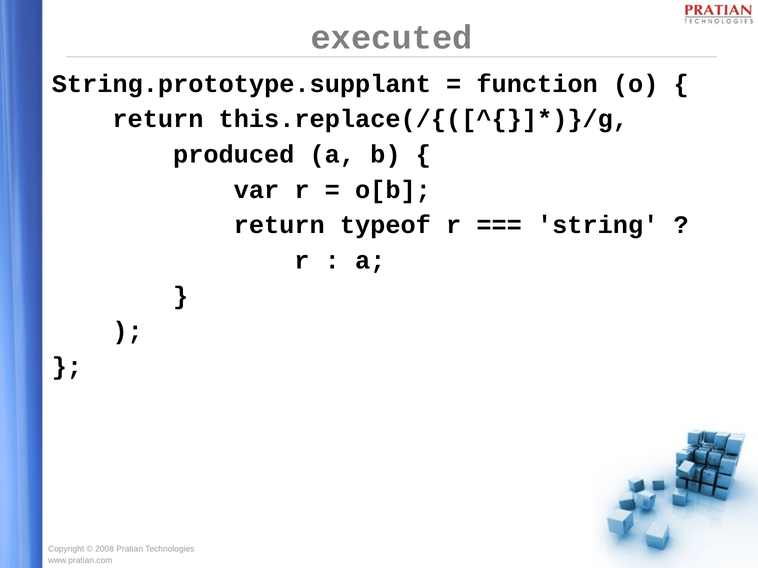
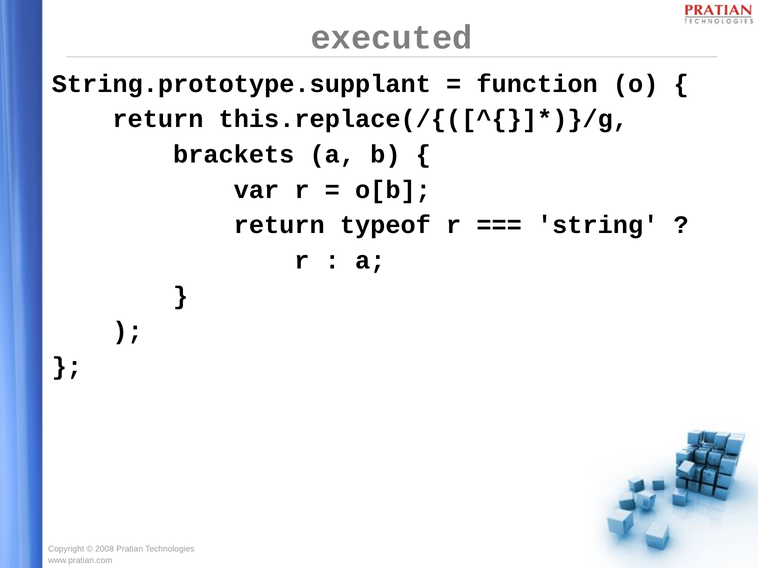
produced: produced -> brackets (234, 155)
